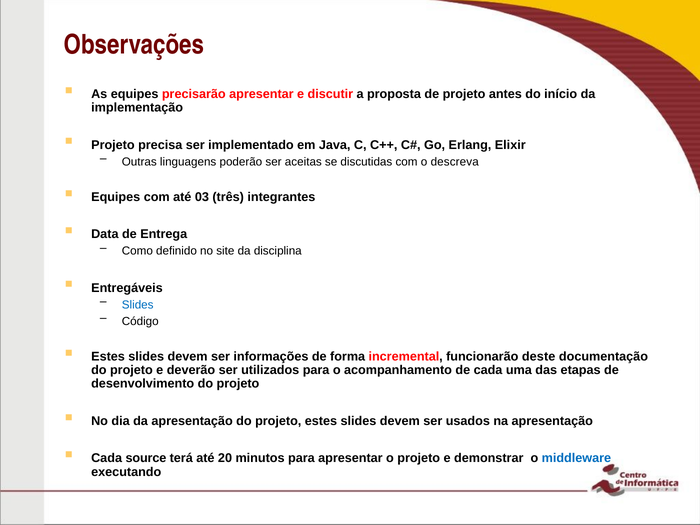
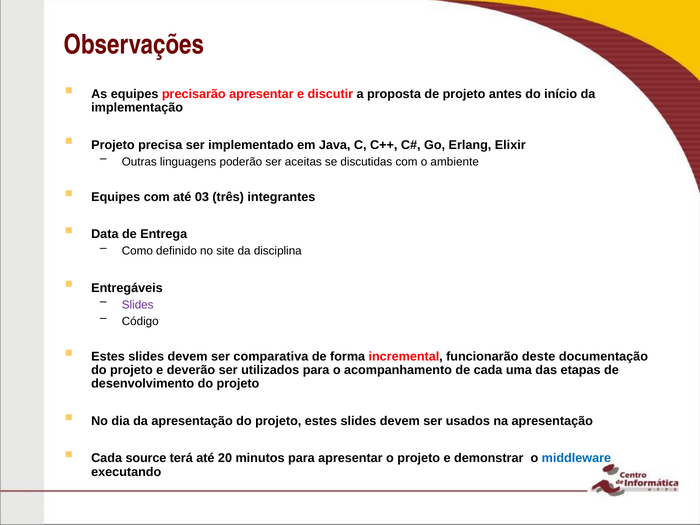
descreva: descreva -> ambiente (455, 162)
Slides colour: blue -> purple (138, 305)
informações: informações -> comparativa (271, 356)
